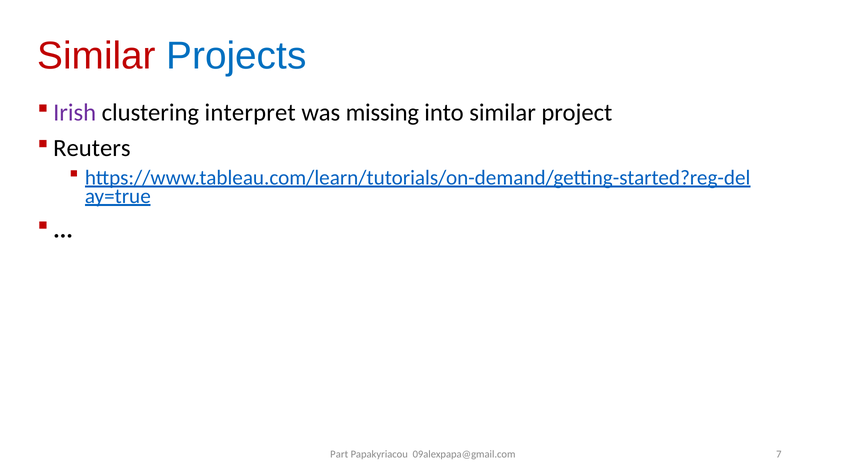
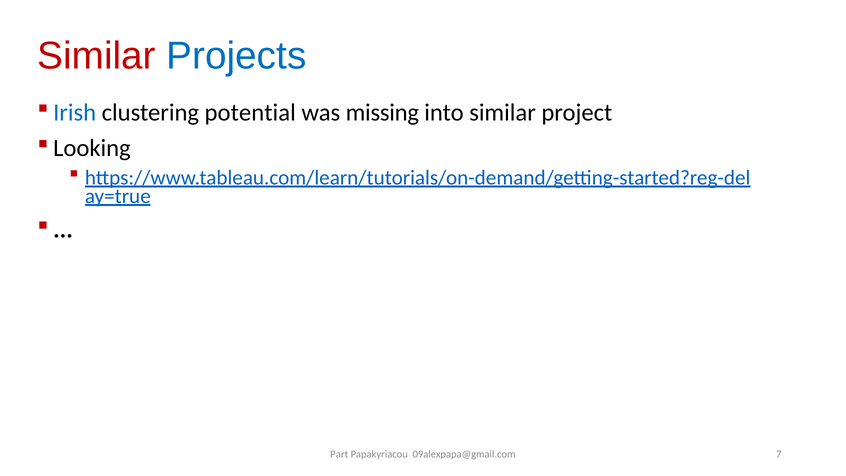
Irish colour: purple -> blue (75, 113)
interpret: interpret -> potential (250, 113)
Reuters: Reuters -> Looking (92, 148)
